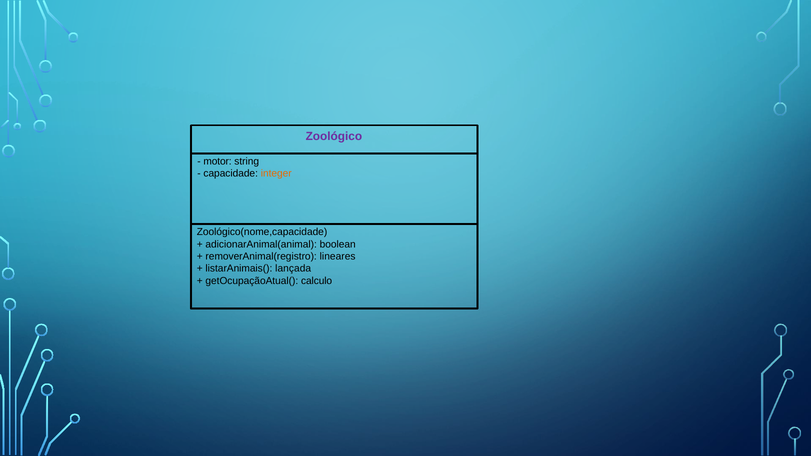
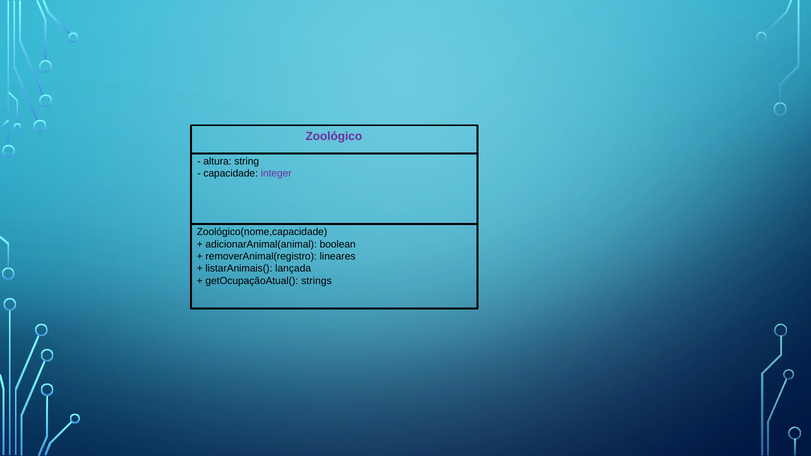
motor: motor -> altura (218, 161)
integer colour: orange -> purple (276, 174)
calculo: calculo -> strings (317, 281)
